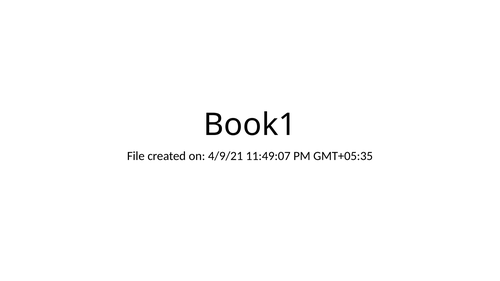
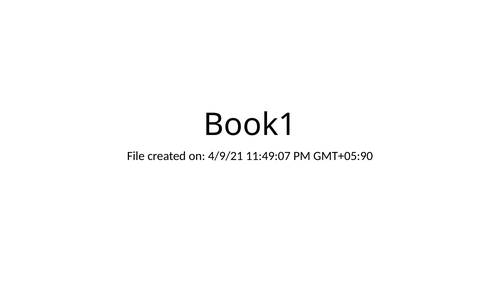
GMT+05:35: GMT+05:35 -> GMT+05:90 (343, 156)
